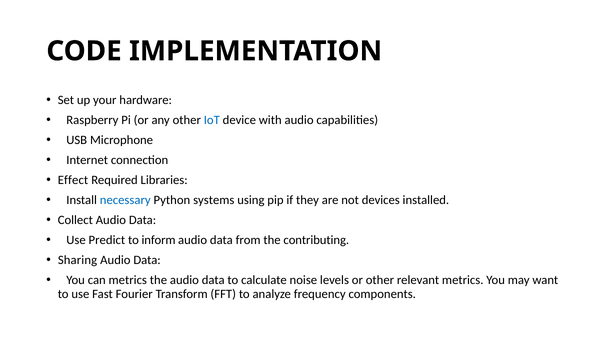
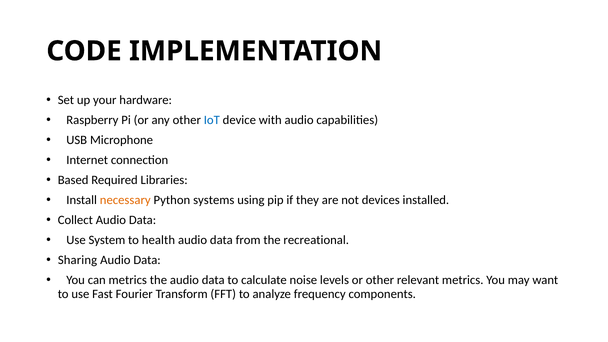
Effect: Effect -> Based (73, 180)
necessary colour: blue -> orange (125, 200)
Predict: Predict -> System (107, 240)
inform: inform -> health (158, 240)
contributing: contributing -> recreational (316, 240)
